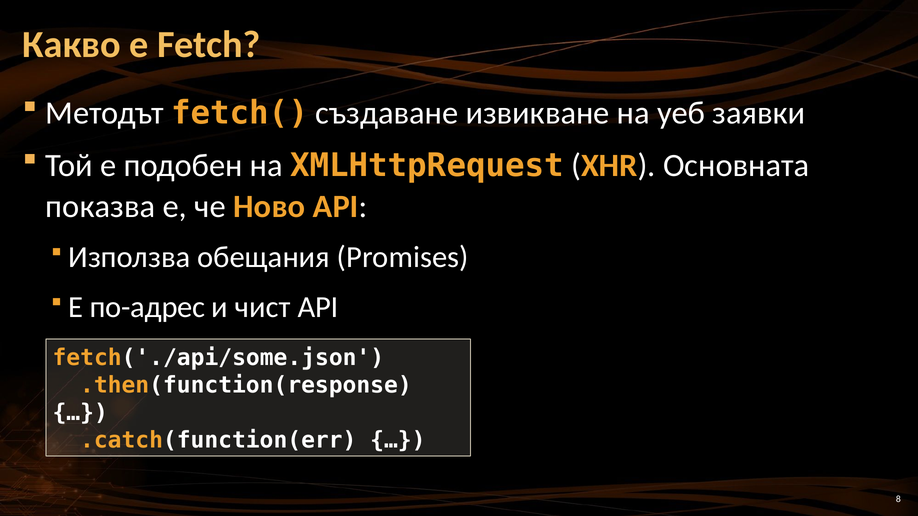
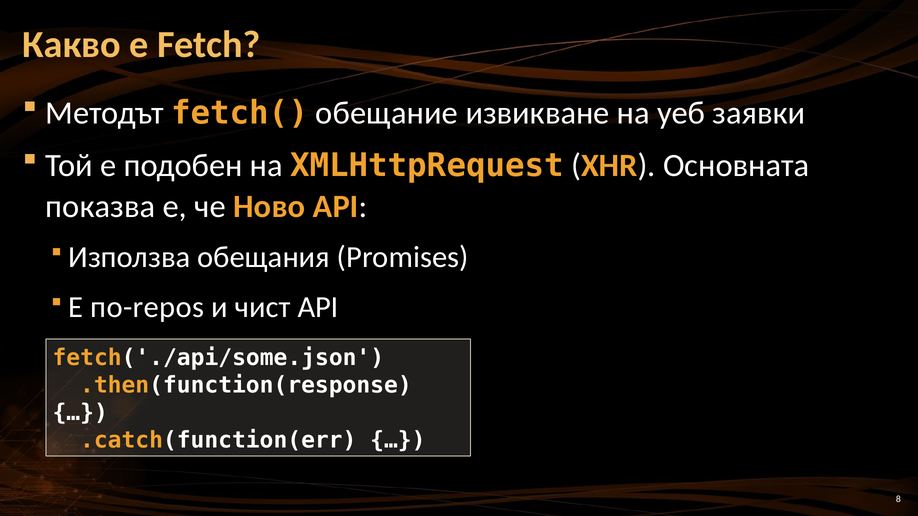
създаване: създаване -> обещание (387, 113)
по-адрес: по-адрес -> по-repos (147, 308)
